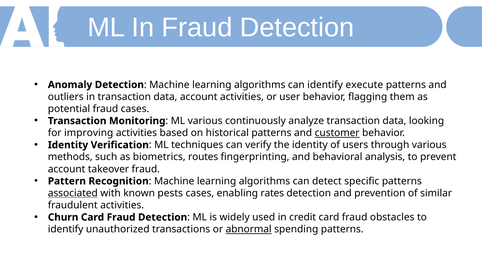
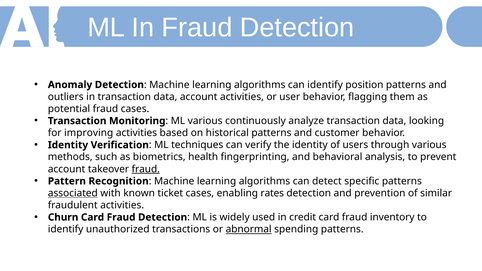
execute: execute -> position (364, 85)
customer underline: present -> none (337, 133)
routes: routes -> health (203, 157)
fraud underline: none -> present (146, 169)
pests: pests -> ticket (170, 193)
obstacles: obstacles -> inventory (392, 217)
